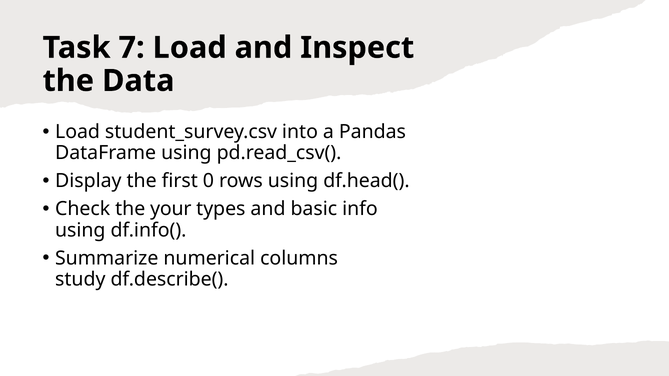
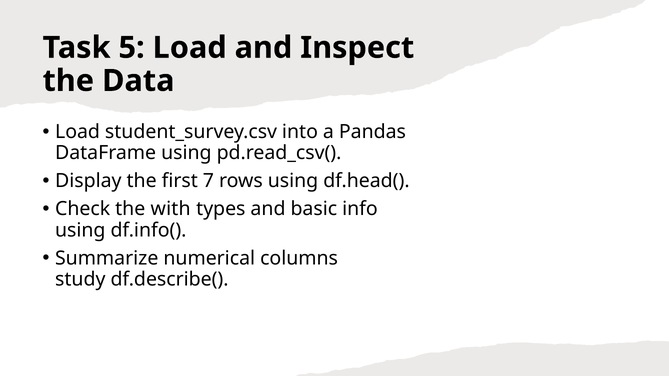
7: 7 -> 5 (132, 48)
0: 0 -> 7 (208, 181)
your: your -> with (171, 209)
